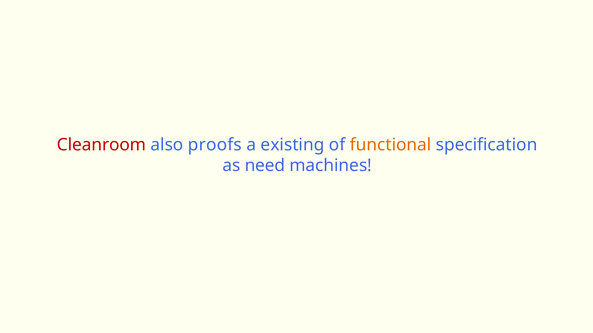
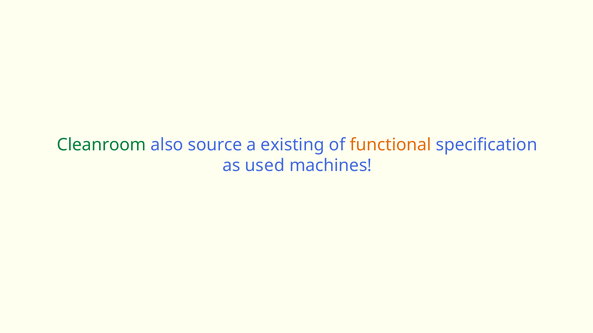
Cleanroom colour: red -> green (101, 145)
proofs: proofs -> source (215, 145)
need: need -> used (265, 166)
